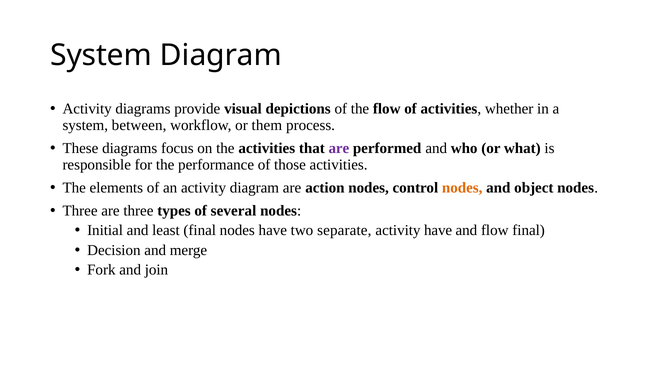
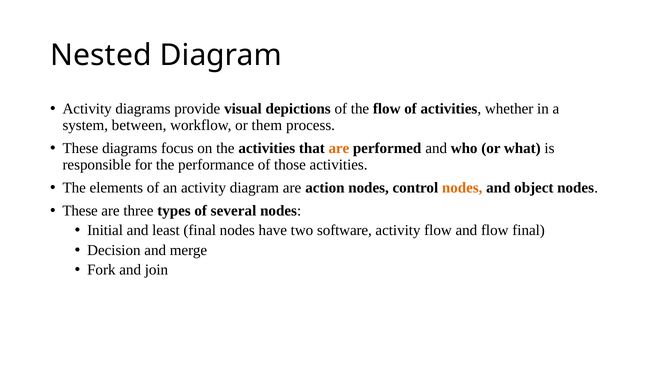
System: System -> Nested (101, 55)
are colour: purple -> orange (339, 148)
Three: Three -> These (80, 211)
separate: separate -> software (344, 231)
activity have: have -> flow (438, 231)
